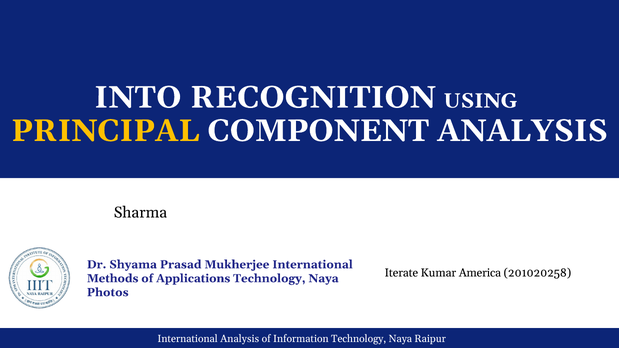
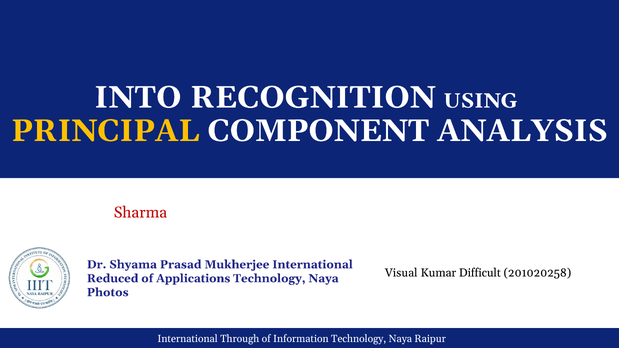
Sharma colour: black -> red (140, 213)
Iterate: Iterate -> Visual (401, 273)
America: America -> Difficult (480, 273)
Methods: Methods -> Reduced (113, 279)
International Analysis: Analysis -> Through (240, 339)
